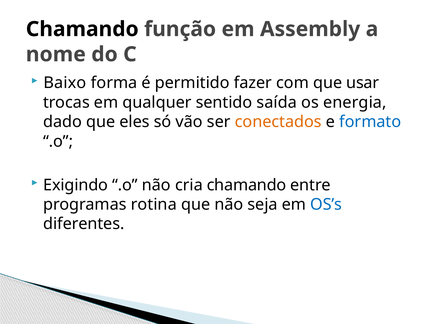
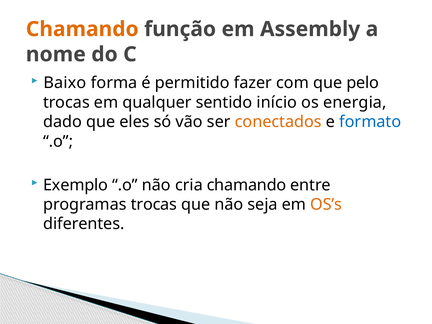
Chamando colour: black -> orange (82, 29)
usar: usar -> pelo (363, 83)
saída: saída -> início (277, 102)
Exigindo: Exigindo -> Exemplo (76, 185)
programas rotina: rotina -> trocas (154, 205)
OS’s colour: blue -> orange (326, 205)
